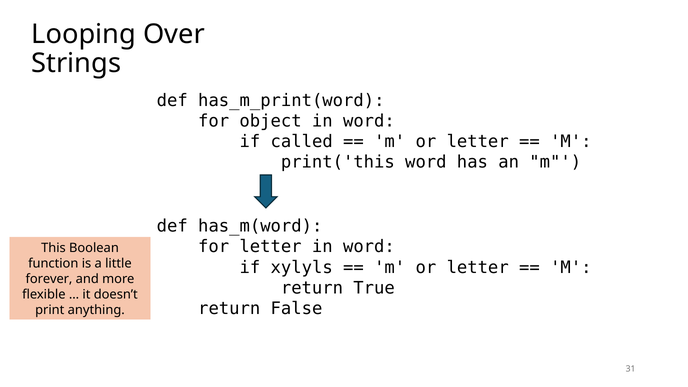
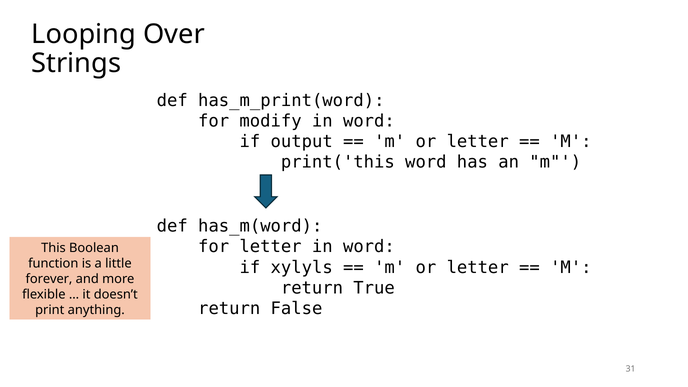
object: object -> modify (271, 121)
called: called -> output (302, 142)
